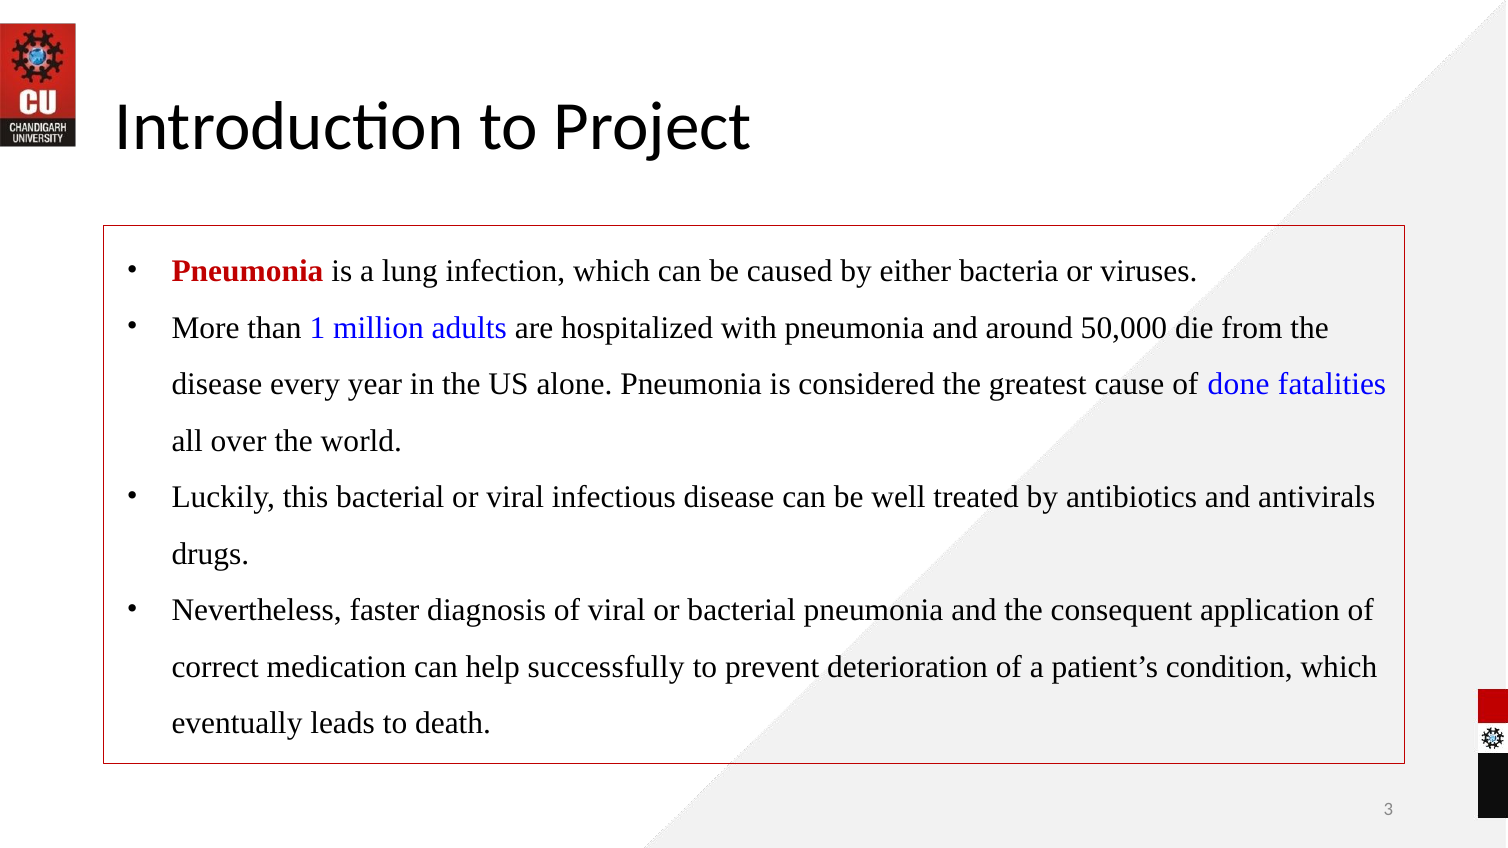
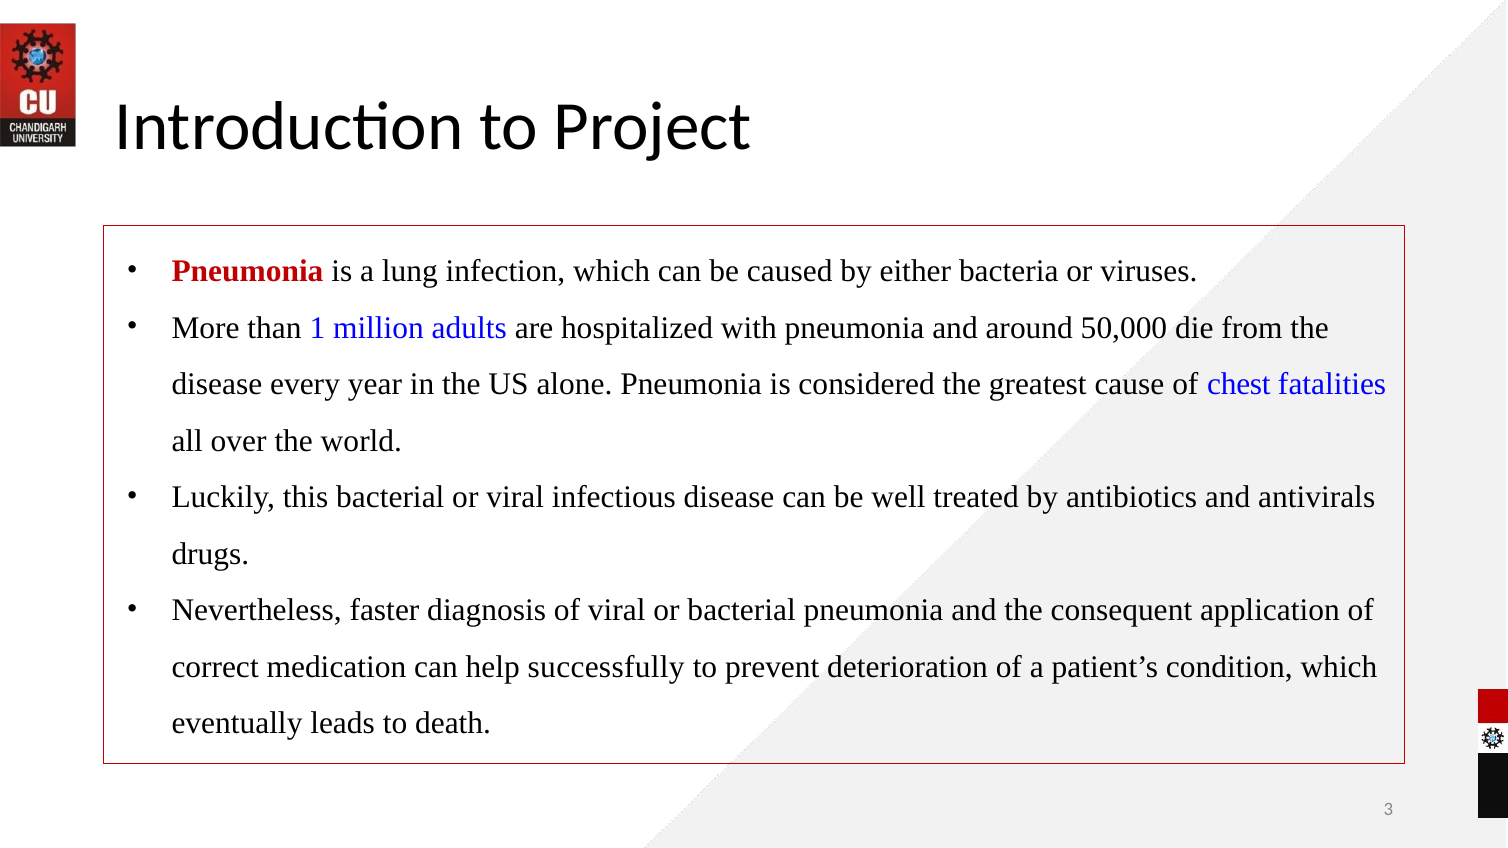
done: done -> chest (1239, 384)
